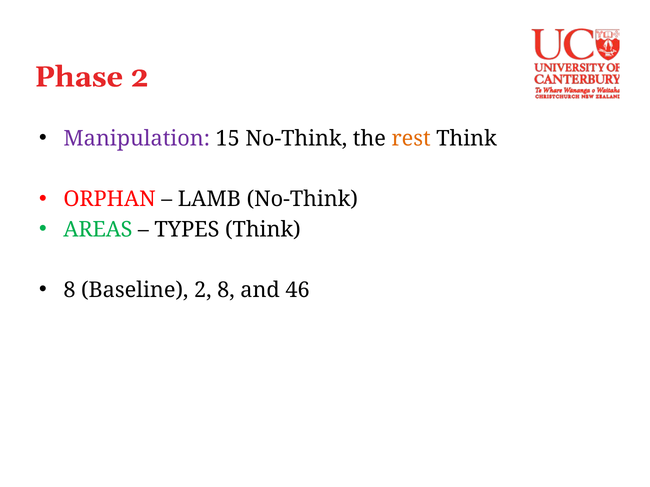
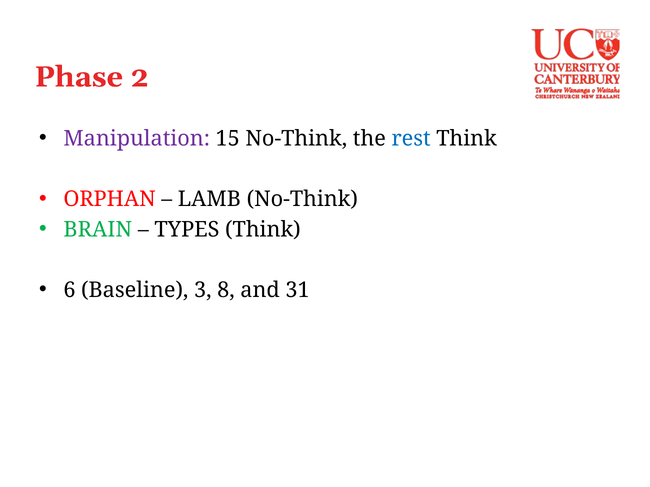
rest colour: orange -> blue (411, 139)
AREAS: AREAS -> BRAIN (98, 230)
8: 8 -> 6 (69, 290)
Baseline 2: 2 -> 3 (203, 290)
46: 46 -> 31 (298, 290)
